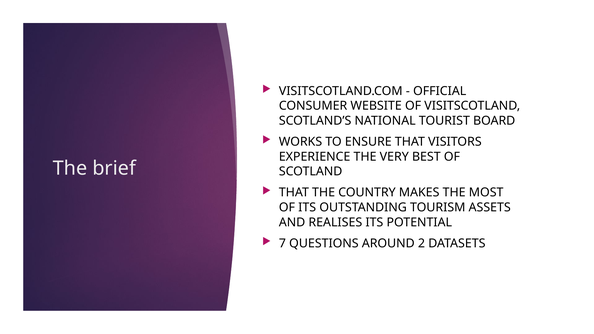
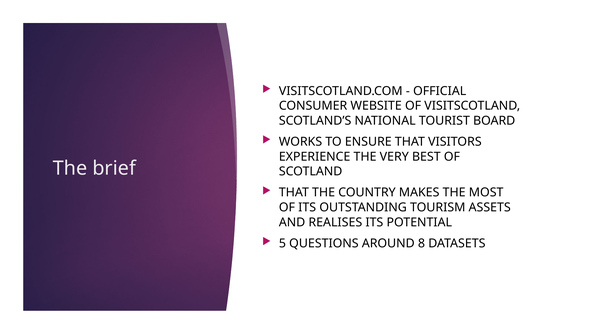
7: 7 -> 5 (282, 243)
2: 2 -> 8 (421, 243)
